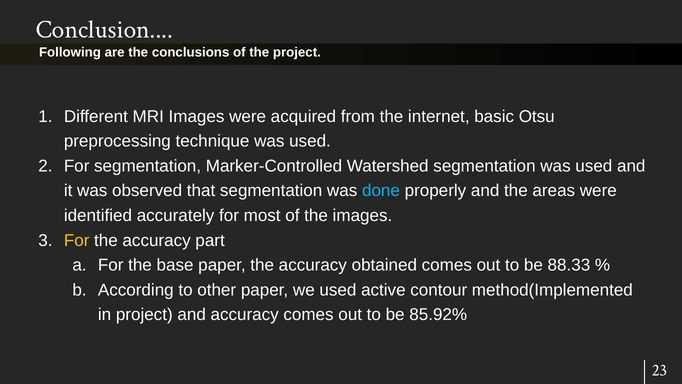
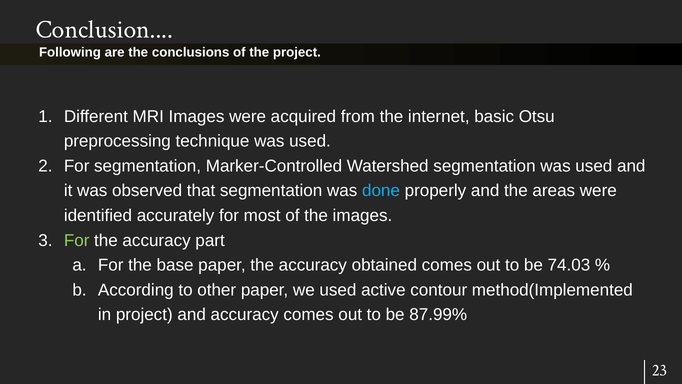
For colour: yellow -> light green (77, 240)
88.33: 88.33 -> 74.03 (569, 265)
85.92%: 85.92% -> 87.99% (438, 314)
